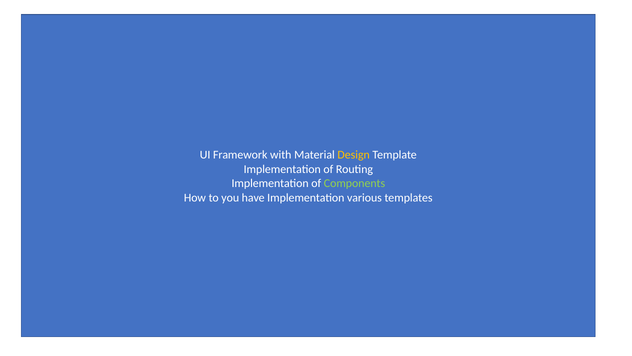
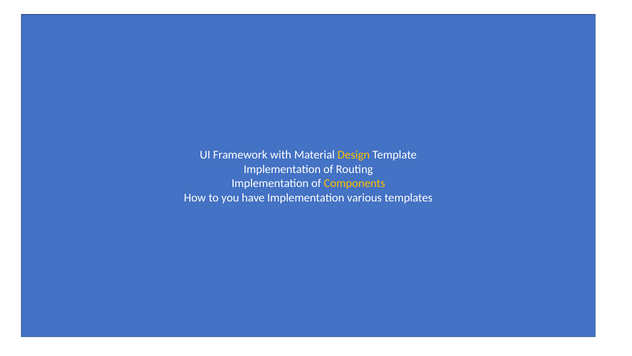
Components colour: light green -> yellow (355, 183)
